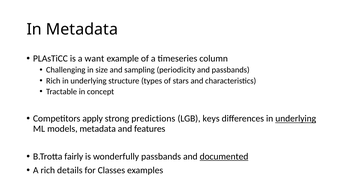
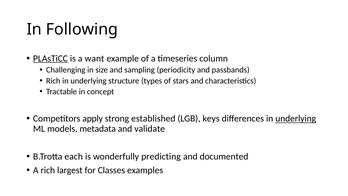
In Metadata: Metadata -> Following (82, 29)
PLAsTiCC underline: none -> present (50, 58)
predictions: predictions -> established (153, 118)
features: features -> validate (150, 129)
fairly: fairly -> each (74, 156)
wonderfully passbands: passbands -> predicting (161, 156)
documented underline: present -> none (224, 156)
details: details -> largest (70, 170)
